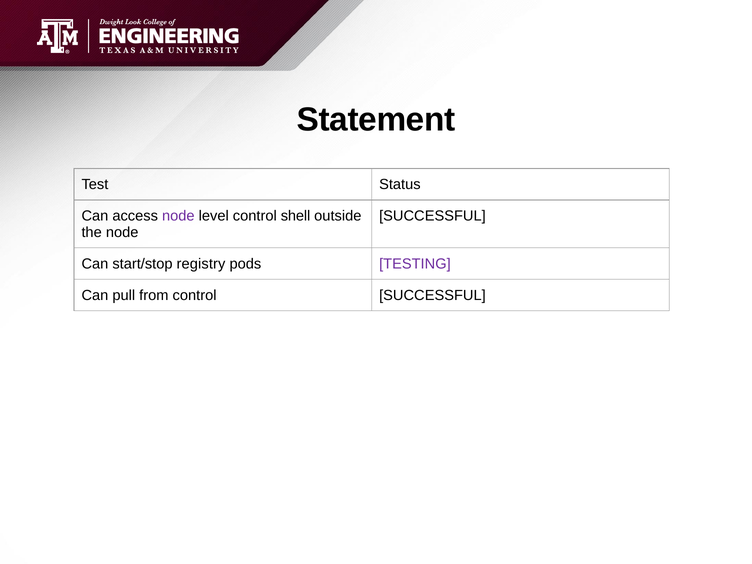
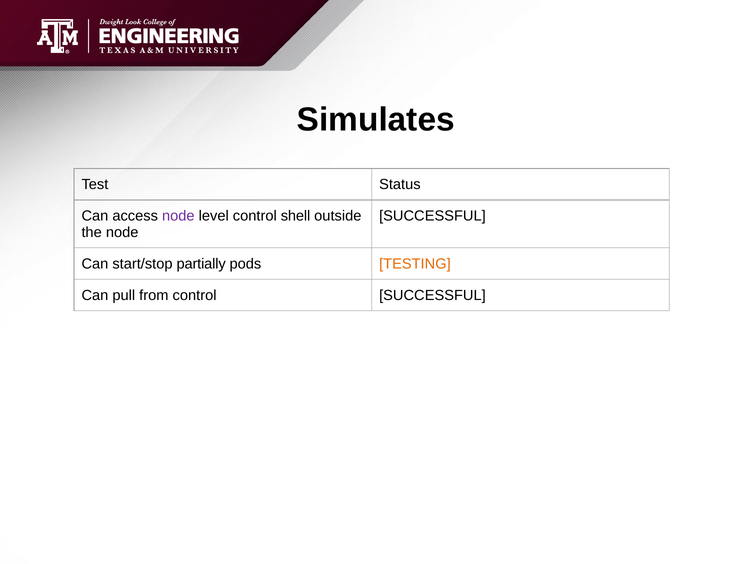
Statement: Statement -> Simulates (376, 120)
registry: registry -> partially (201, 264)
TESTING colour: purple -> orange (415, 264)
